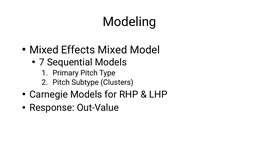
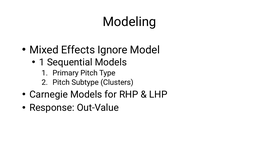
Effects Mixed: Mixed -> Ignore (112, 50)
7: 7 -> 1 (42, 62)
